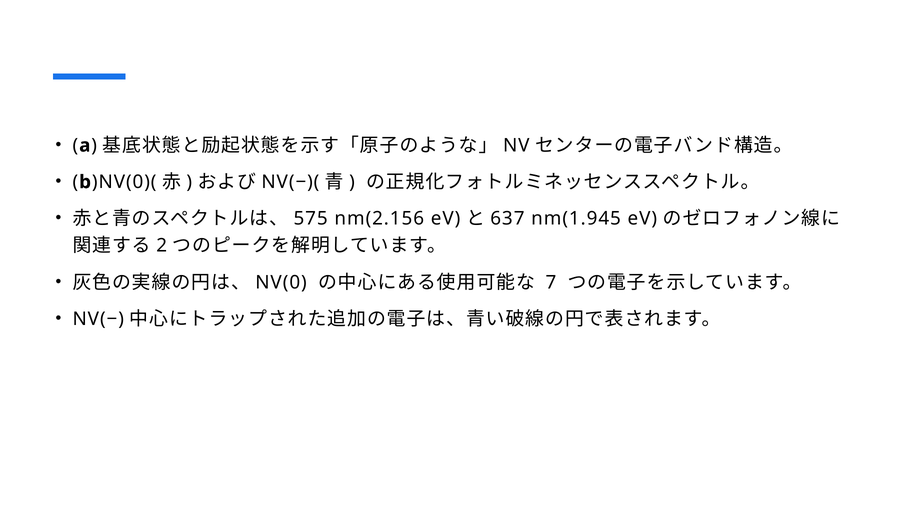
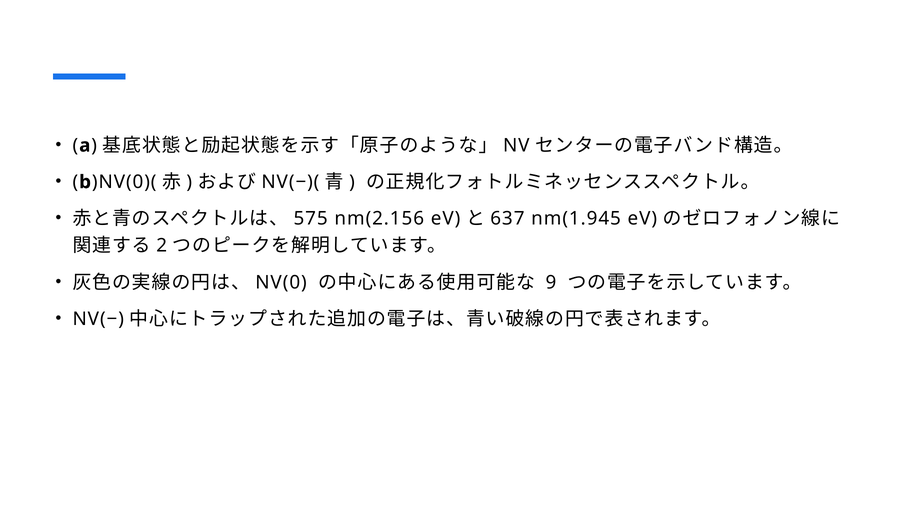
7: 7 -> 9 (551, 282)
